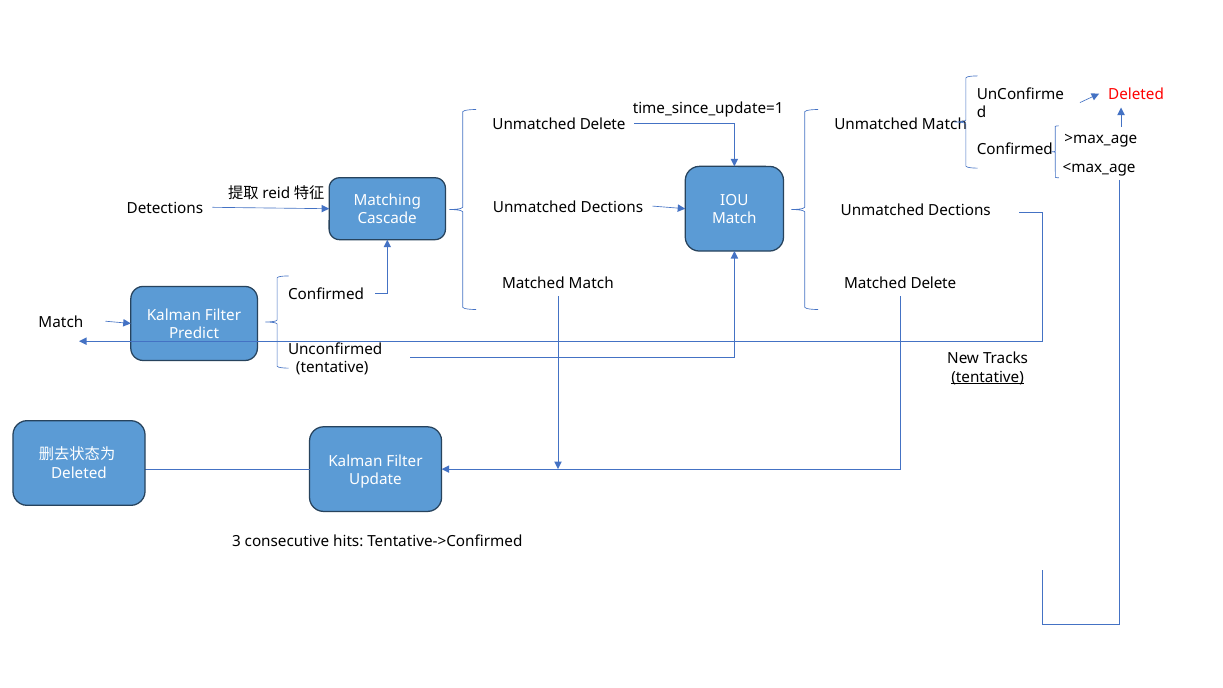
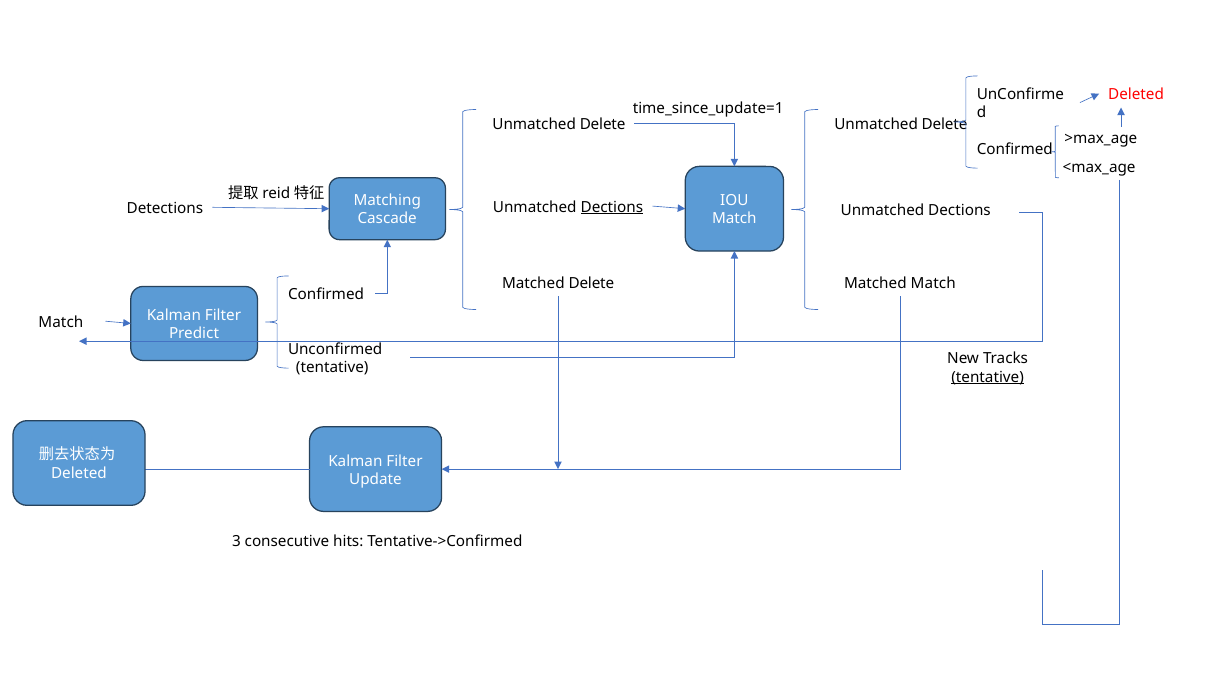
Match: Match -> Delete (945, 124)
Dections underline: none -> present (612, 207)
Matched Match: Match -> Delete (591, 284)
Matched Delete: Delete -> Match (933, 284)
